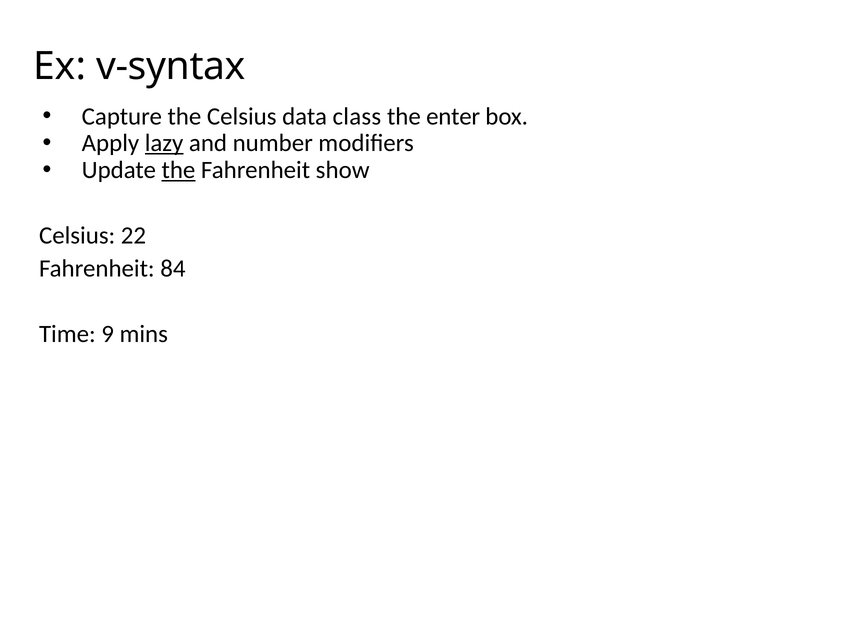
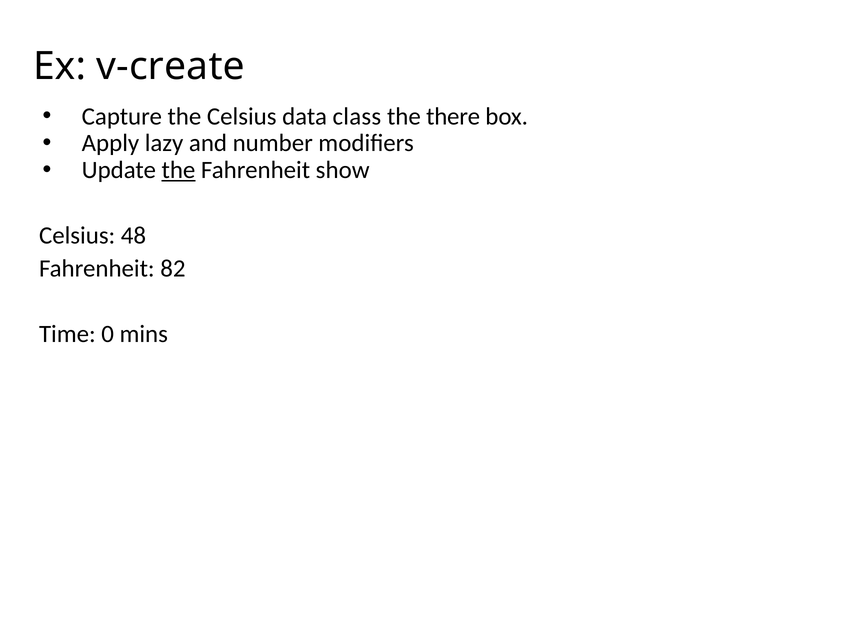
v-syntax: v-syntax -> v-create (171, 67)
enter: enter -> there (453, 116)
lazy underline: present -> none (164, 143)
22: 22 -> 48 (133, 236)
84: 84 -> 82 (173, 269)
9: 9 -> 0 (108, 334)
